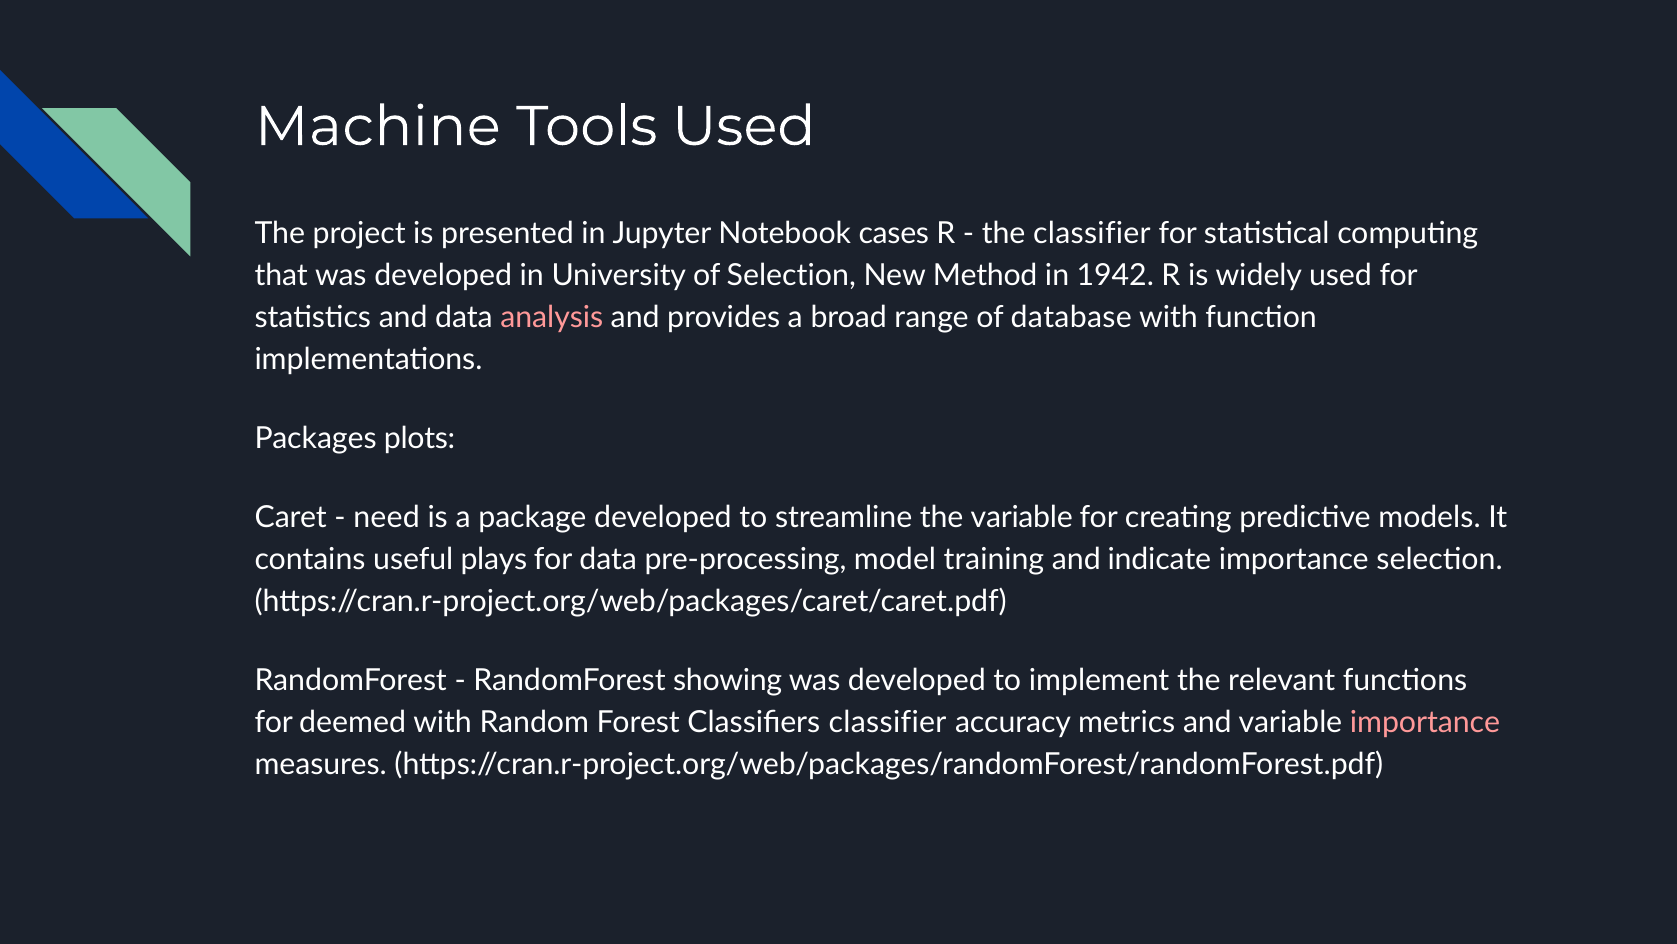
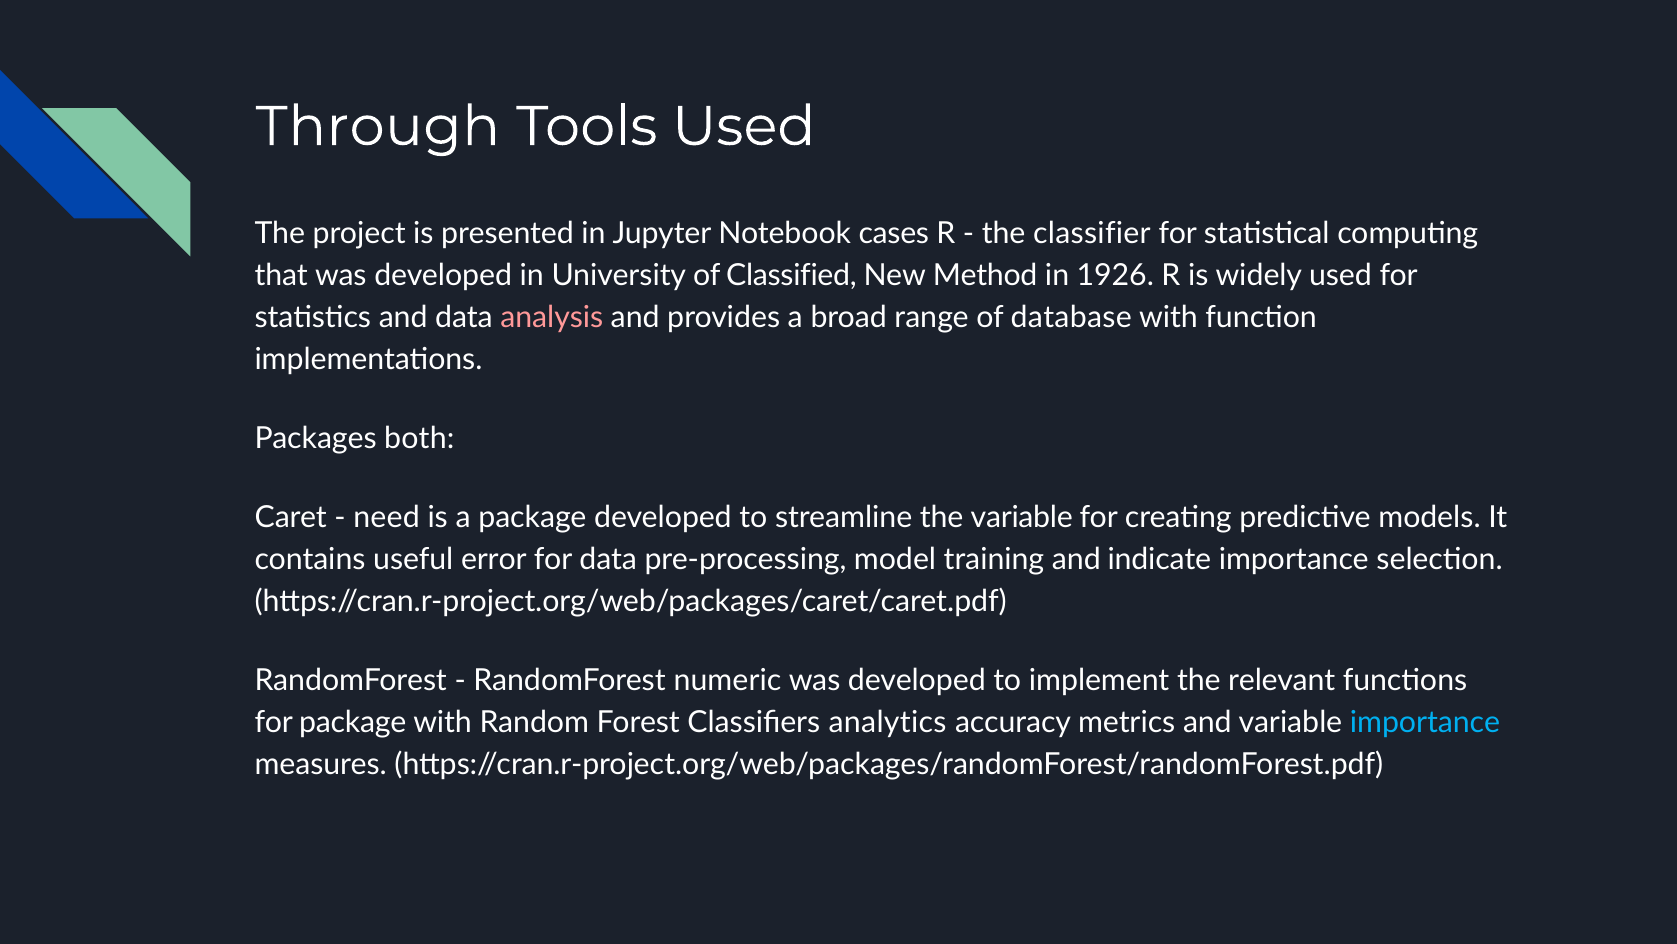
Machine: Machine -> Through (378, 126)
of Selection: Selection -> Classified (791, 276)
1942: 1942 -> 1926 (1115, 276)
plots: plots -> both (419, 438)
plays: plays -> error (494, 559)
showing: showing -> numeric (727, 680)
for deemed: deemed -> package (353, 722)
Classifiers classifier: classifier -> analytics (888, 722)
importance colour: pink -> light blue (1425, 722)
